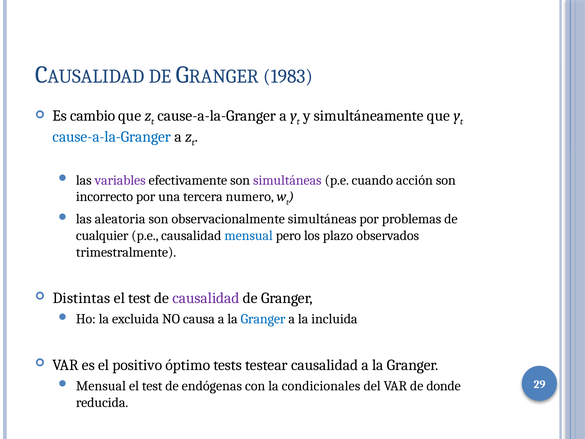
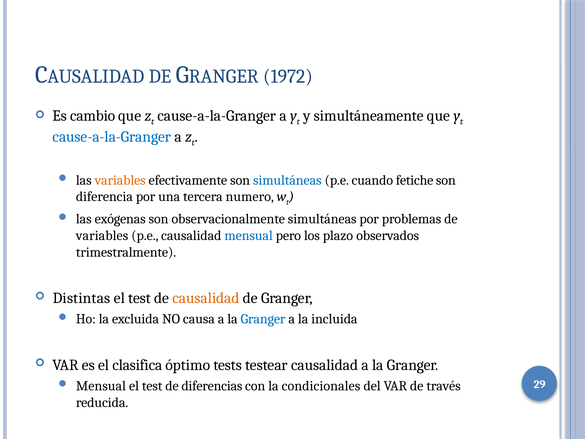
1983: 1983 -> 1972 (288, 76)
variables colour: purple -> orange (120, 180)
simultáneas colour: purple -> blue (287, 180)
acción: acción -> fetiche (415, 180)
incorrecto: incorrecto -> diferencia (104, 197)
aleatoria: aleatoria -> exógenas (120, 219)
cualquier: cualquier -> variables (102, 236)
causalidad colour: purple -> orange (206, 298)
positivo: positivo -> clasifica (137, 365)
endógenas: endógenas -> diferencias (212, 386)
donde: donde -> través (444, 386)
